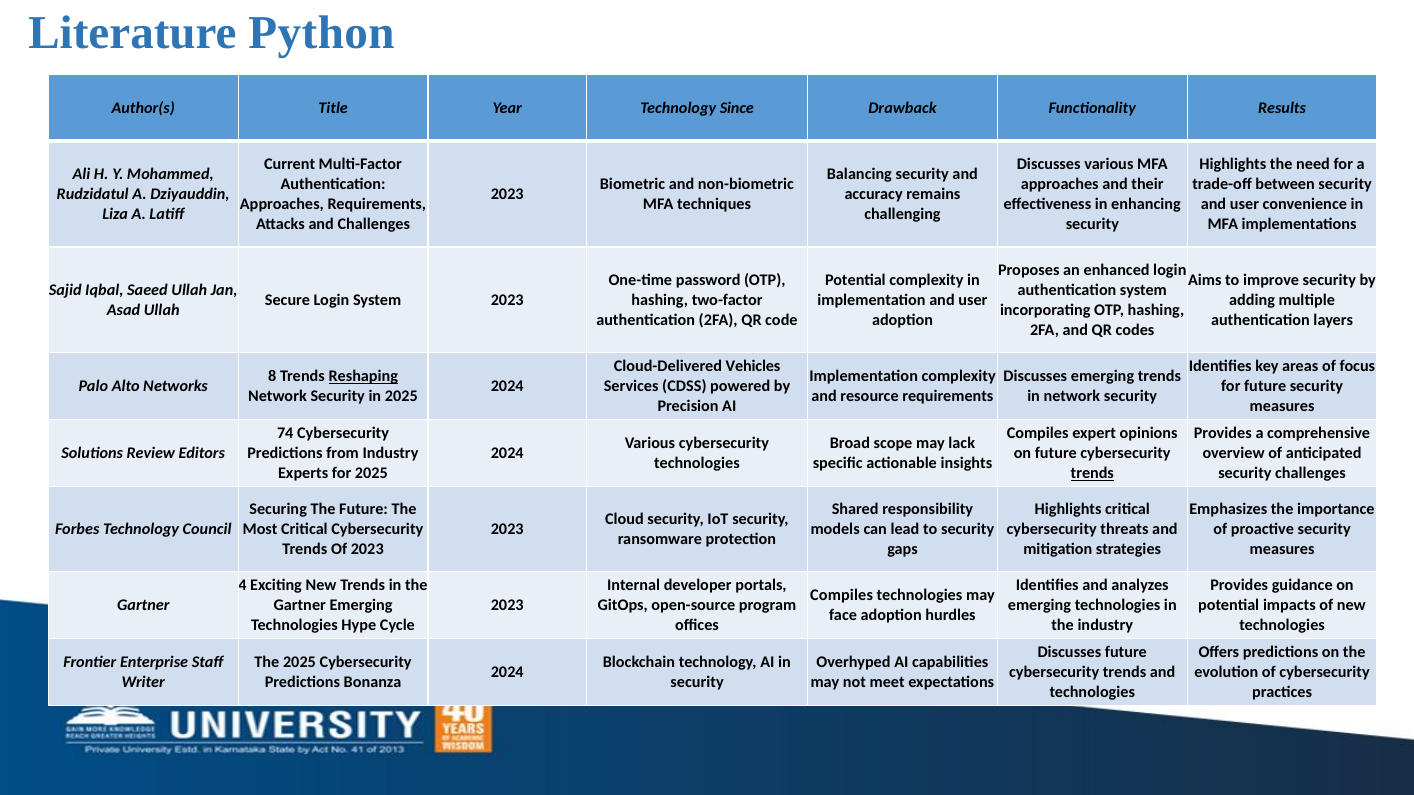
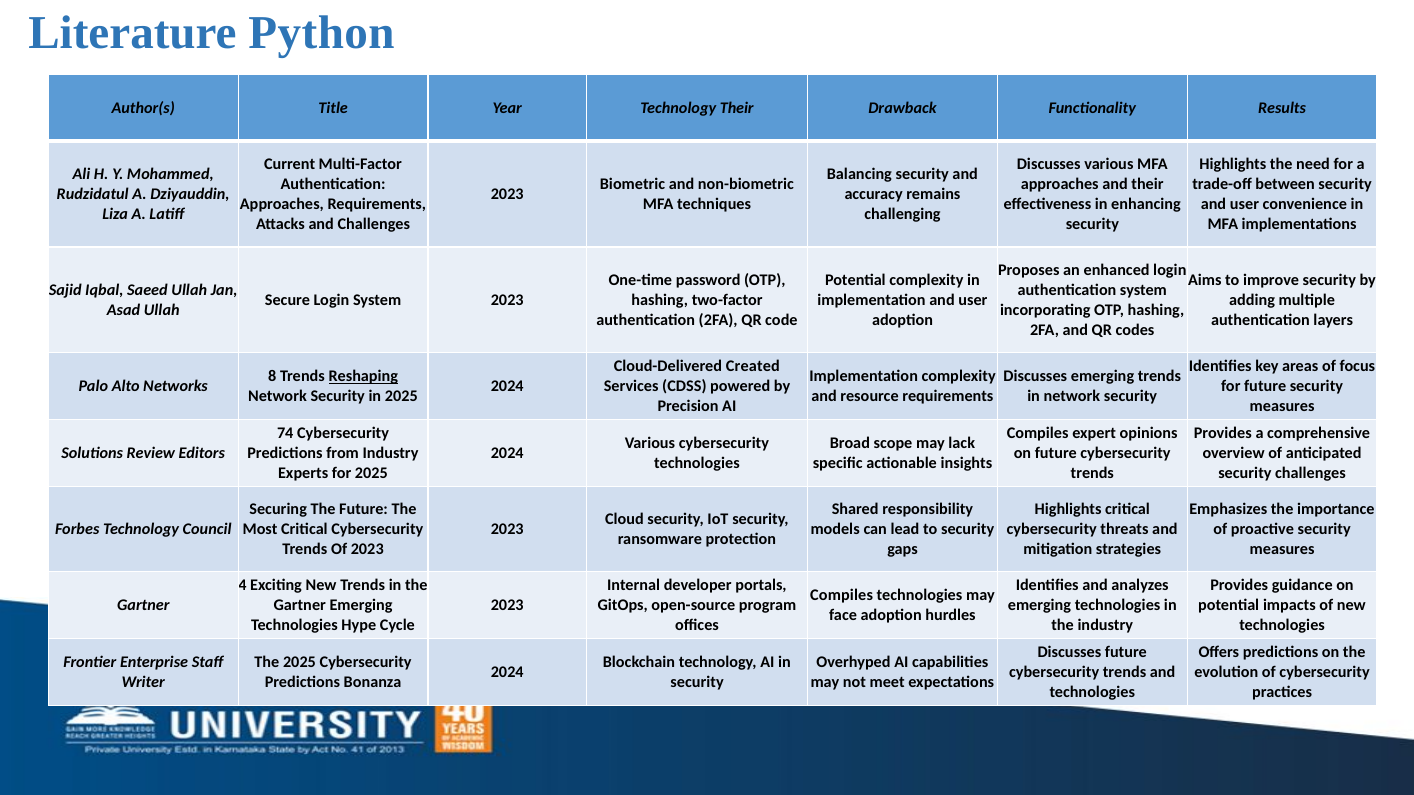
Technology Since: Since -> Their (737, 108)
Vehicles: Vehicles -> Created (753, 367)
trends underline: present -> none (1092, 474)
